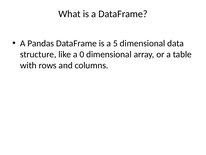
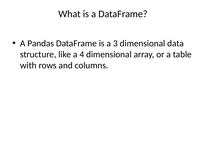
5: 5 -> 3 (115, 43)
0: 0 -> 4 (82, 54)
